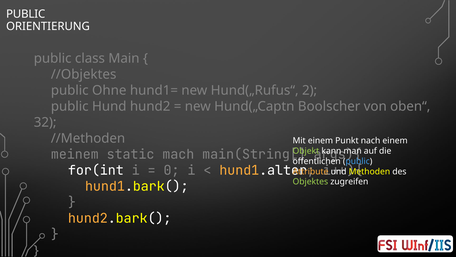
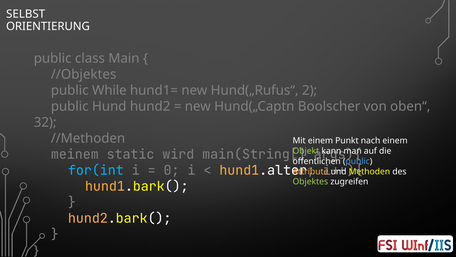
PUBLIC: PUBLIC -> SELBST (26, 14)
Ohne: Ohne -> While (109, 90)
mach: mach -> wird (178, 154)
for(int colour: white -> light blue (96, 170)
